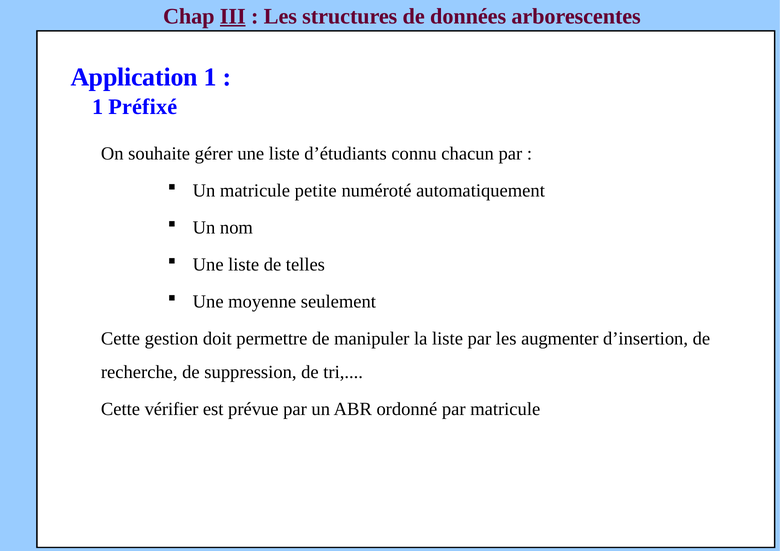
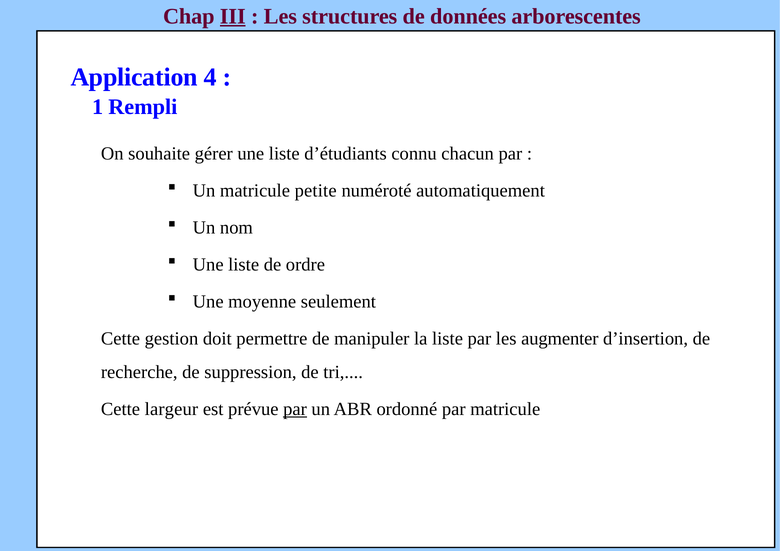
Application 1: 1 -> 4 (210, 77)
Préfixé: Préfixé -> Rempli (143, 107)
telles: telles -> ordre (305, 265)
vérifier: vérifier -> largeur (171, 410)
par underline: none -> present (295, 410)
